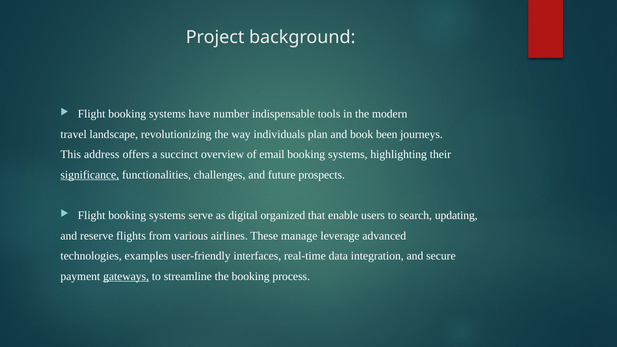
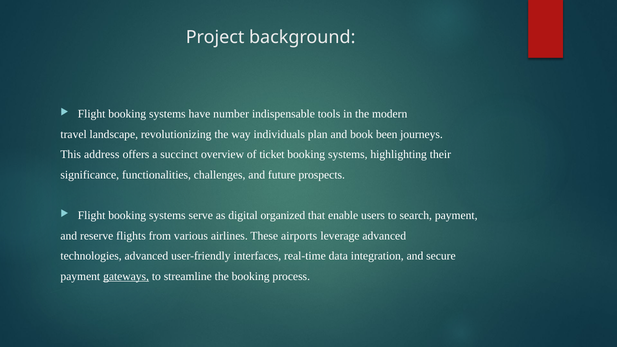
email: email -> ticket (272, 155)
significance underline: present -> none (90, 175)
search updating: updating -> payment (456, 216)
manage: manage -> airports (299, 236)
technologies examples: examples -> advanced (146, 256)
